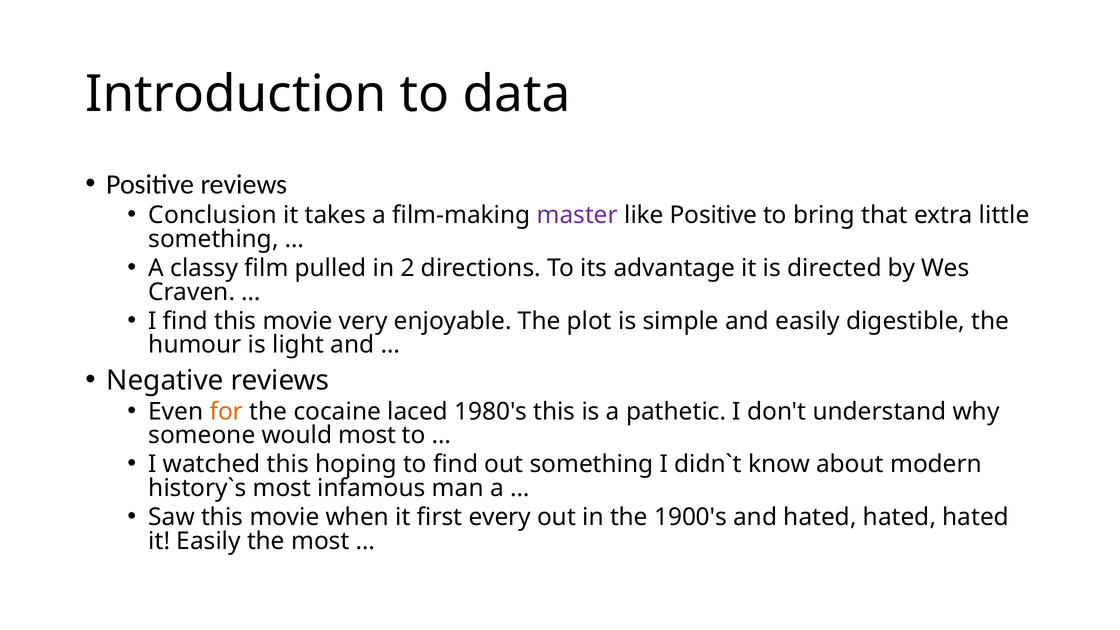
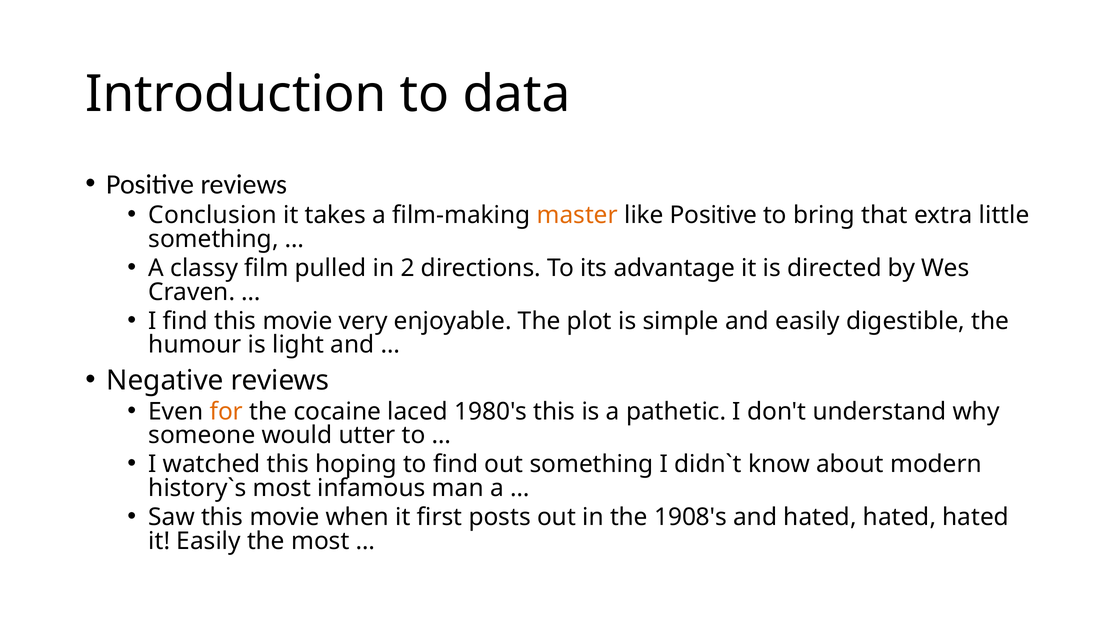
master colour: purple -> orange (577, 215)
would most: most -> utter (367, 435)
every: every -> posts (500, 517)
1900's: 1900's -> 1908's (691, 517)
